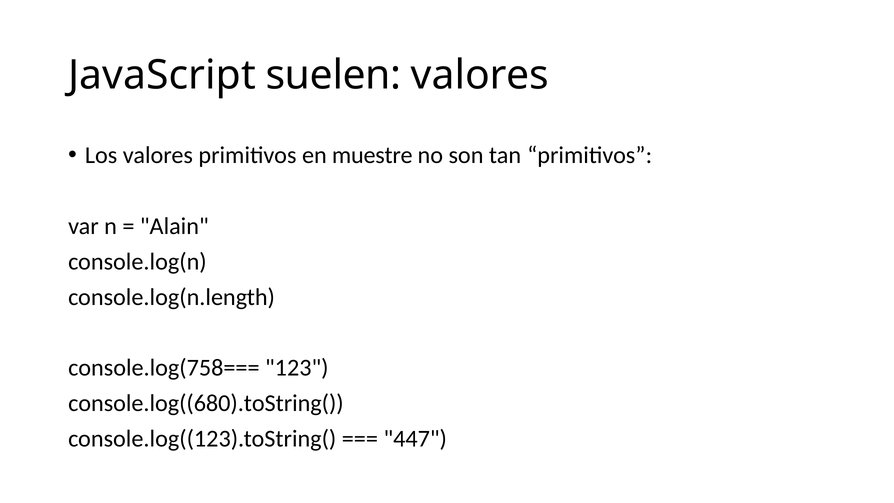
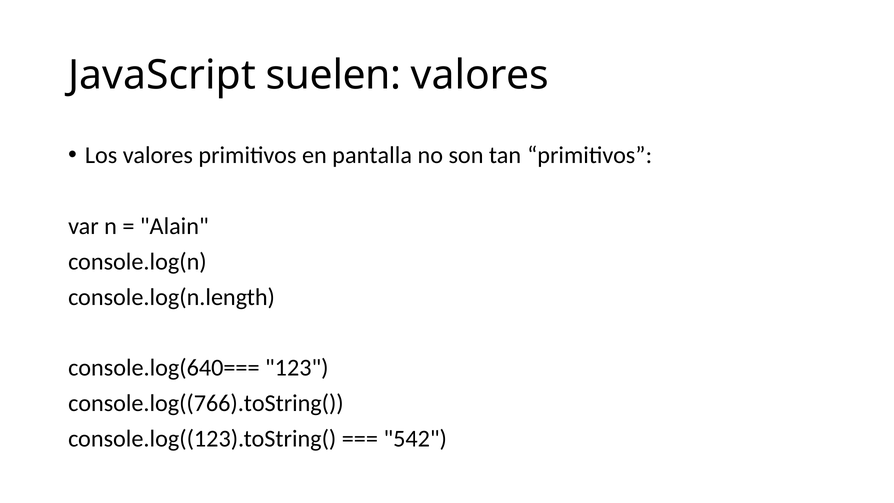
muestre: muestre -> pantalla (372, 155)
console.log(758===: console.log(758=== -> console.log(640=== (164, 368)
console.log((680).toString(: console.log((680).toString( -> console.log((766).toString( (206, 403)
447: 447 -> 542 (415, 439)
